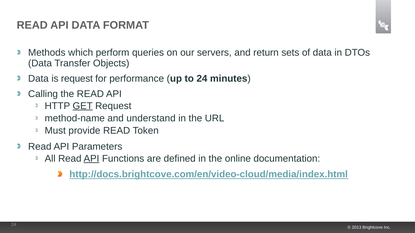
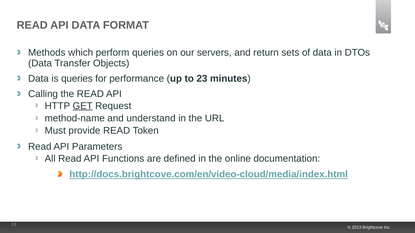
is request: request -> queries (77, 79)
to 24: 24 -> 23 (202, 79)
API underline: present -> none (91, 159)
